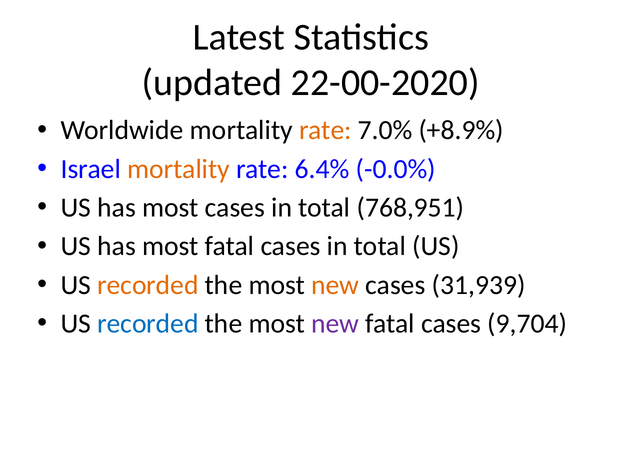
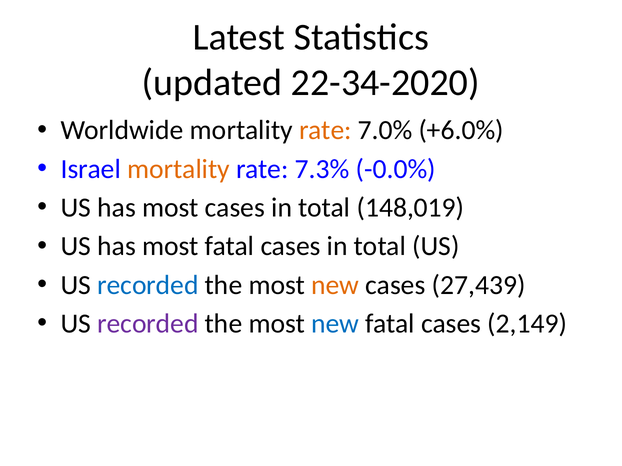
22-00-2020: 22-00-2020 -> 22-34-2020 (385, 83)
+8.9%: +8.9% -> +6.0% (461, 130)
6.4%: 6.4% -> 7.3% (322, 169)
768,951: 768,951 -> 148,019 (410, 208)
recorded colour: orange -> blue (148, 285)
31,939: 31,939 -> 27,439 (479, 285)
recorded colour: blue -> purple (148, 324)
new colour: purple -> blue (335, 324)
9,704: 9,704 -> 2,149 (527, 324)
